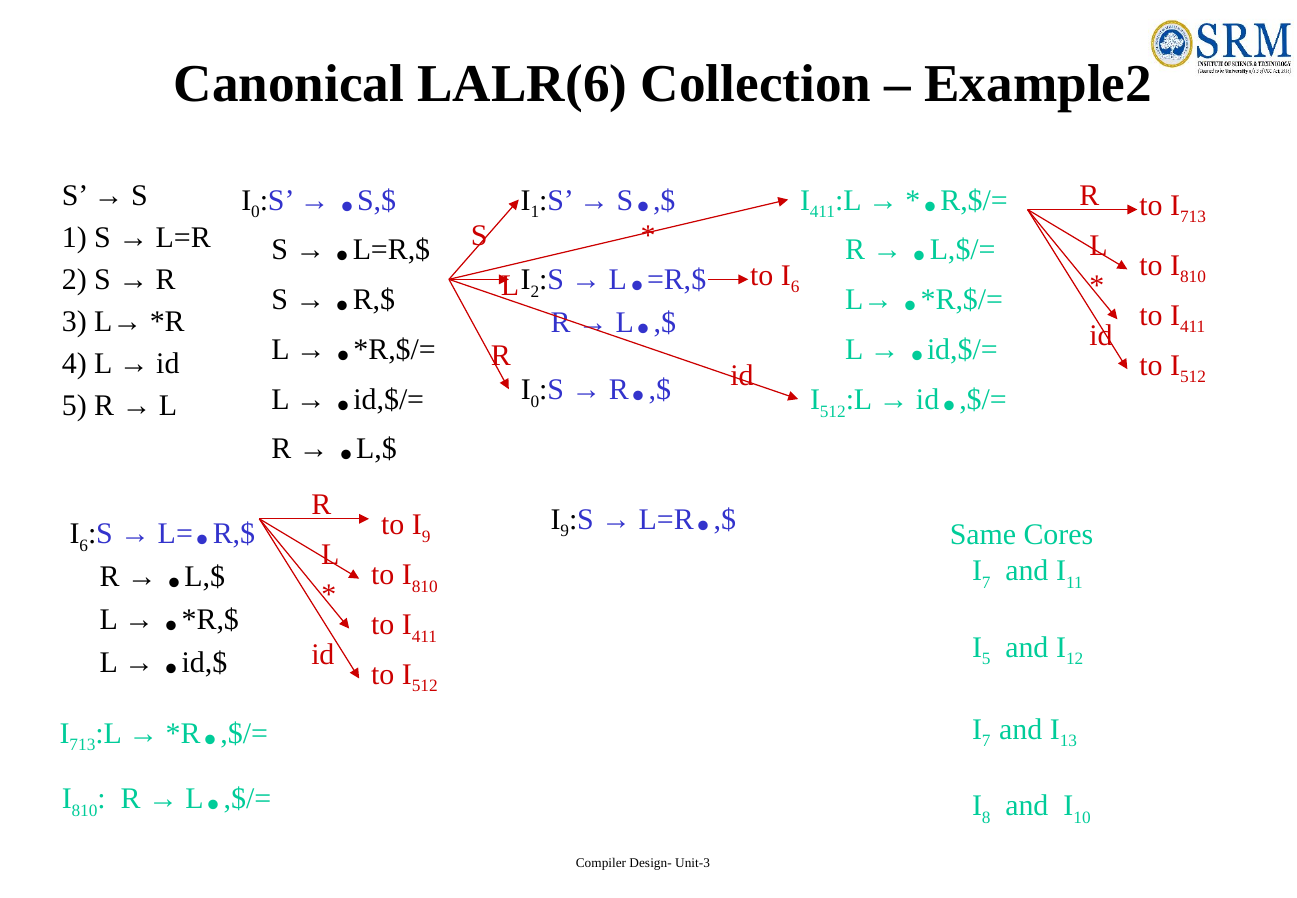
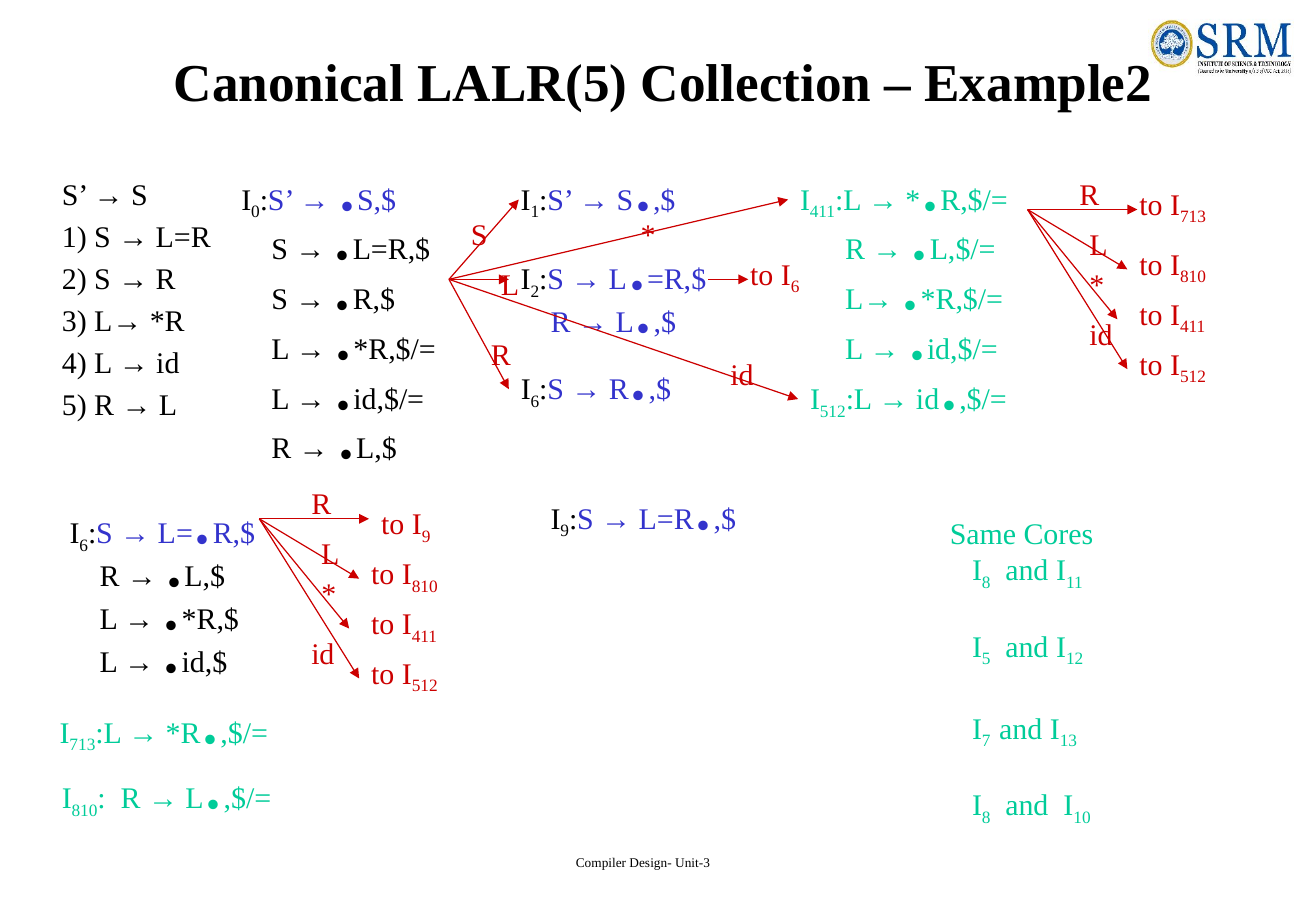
LALR(6: LALR(6 -> LALR(5 (522, 83)
0: 0 -> 6 (535, 401)
7: 7 -> 8 (986, 582)
